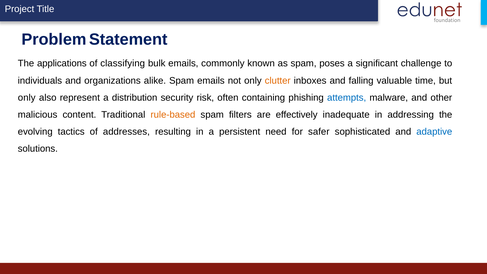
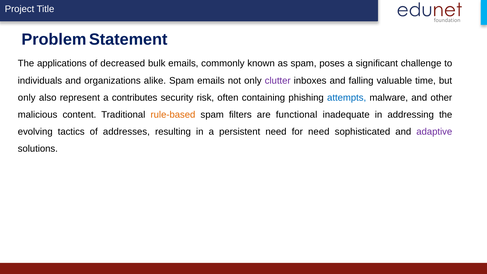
classifying: classifying -> decreased (123, 64)
clutter colour: orange -> purple (278, 81)
distribution: distribution -> contributes (135, 98)
effectively: effectively -> functional (297, 115)
for safer: safer -> need (319, 132)
adaptive colour: blue -> purple (434, 132)
